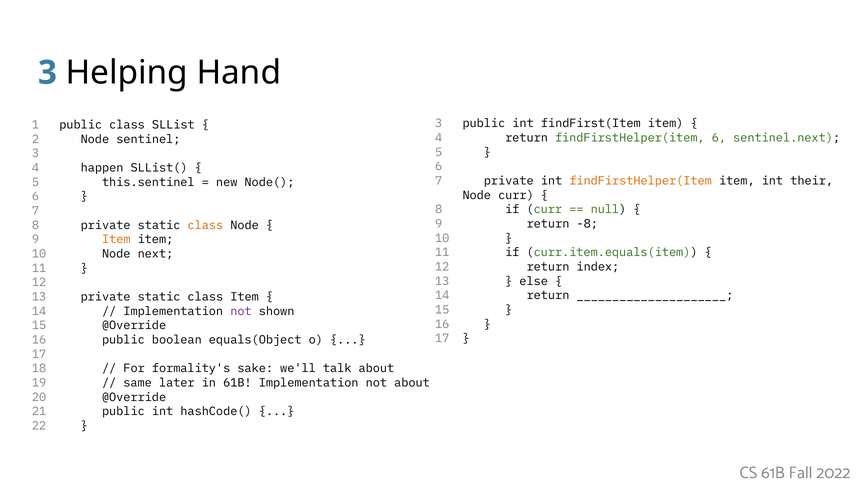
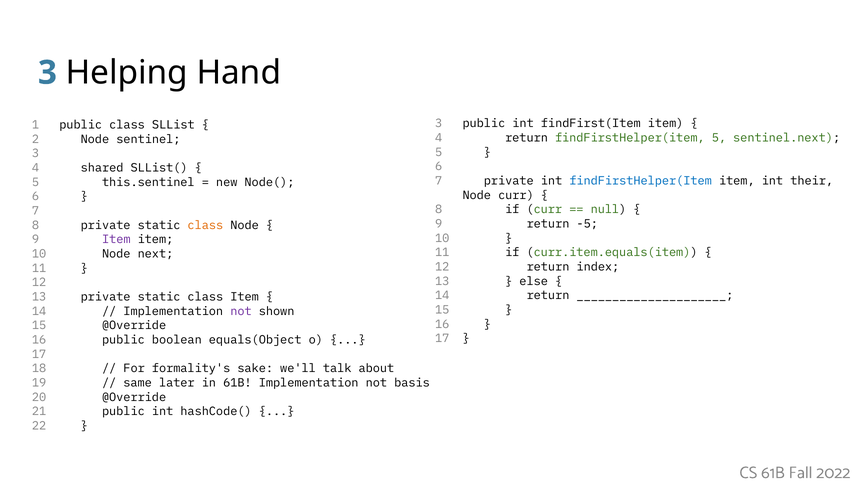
findFirstHelper(item 6: 6 -> 5 (719, 138)
happen: happen -> shared (102, 168)
findFirstHelper(Item colour: orange -> blue (641, 181)
-8: -8 -> -5 (587, 224)
Item colour: orange -> purple (116, 240)
not about: about -> basis (412, 383)
